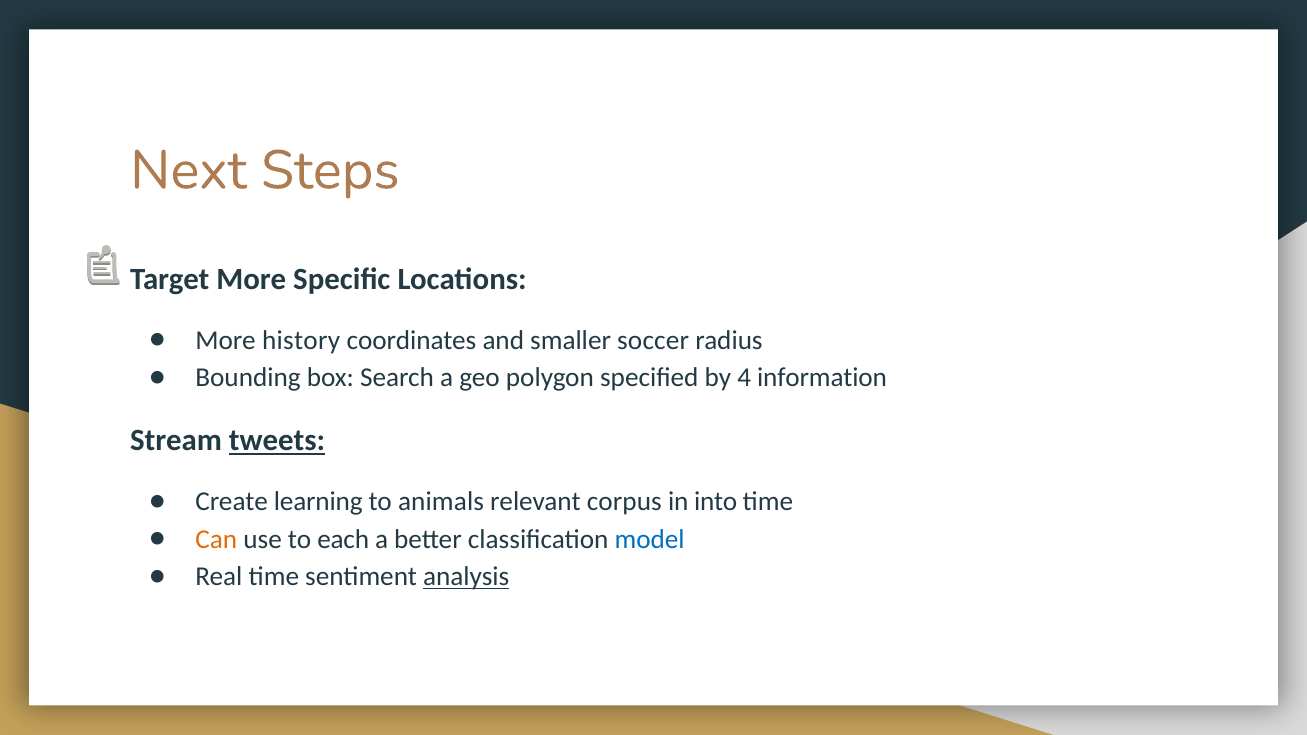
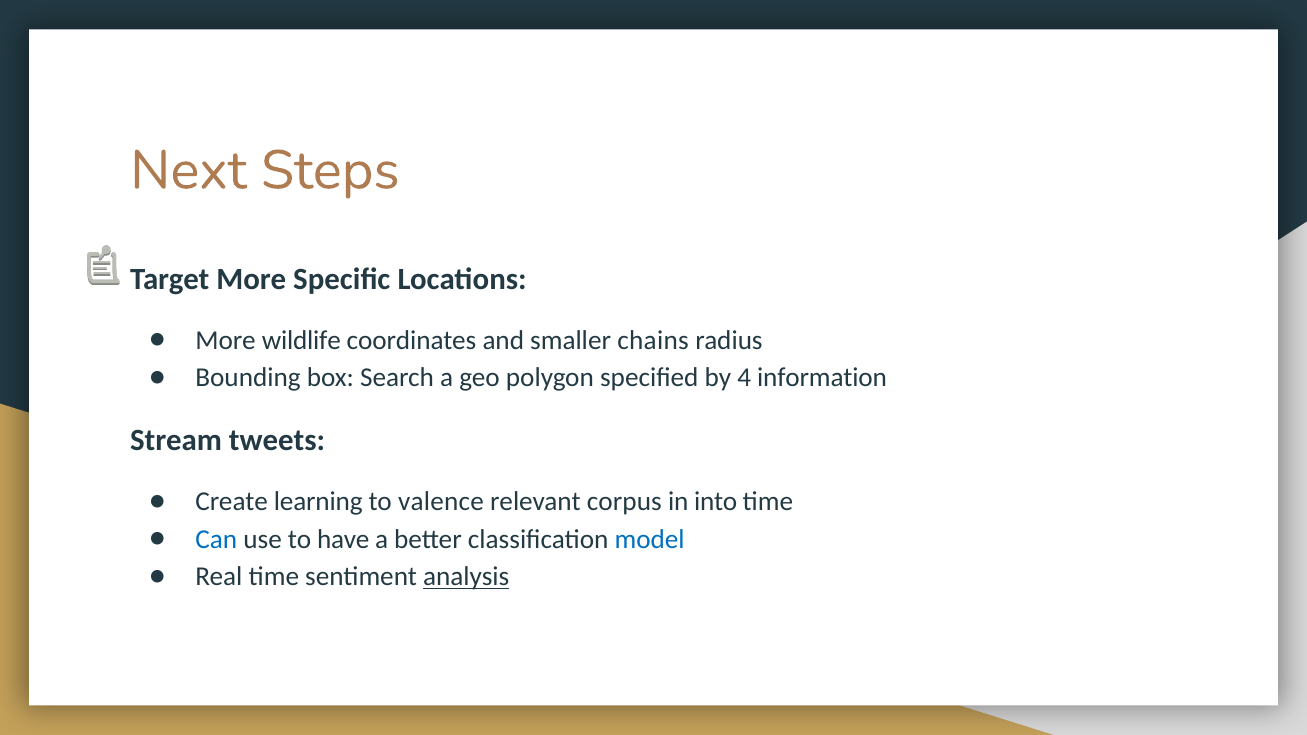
history: history -> wildlife (301, 340)
soccer: soccer -> chains (653, 340)
tweets underline: present -> none (277, 441)
animals: animals -> valence (441, 502)
Can colour: orange -> blue (216, 539)
each: each -> have (343, 539)
